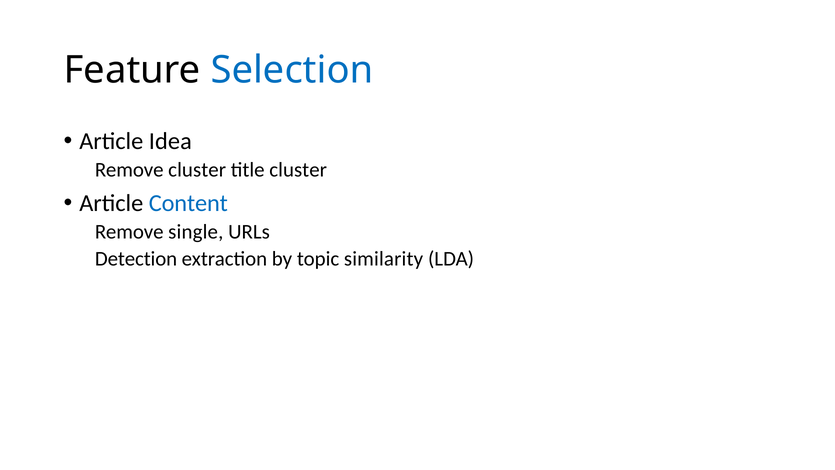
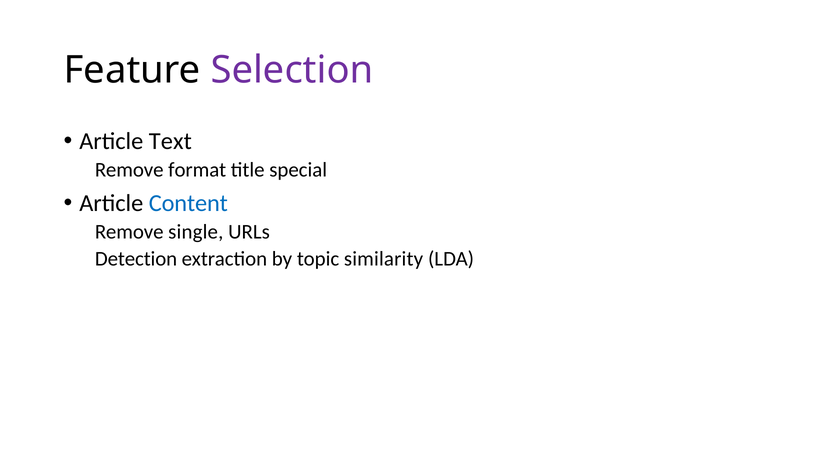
Selection colour: blue -> purple (292, 70)
Idea: Idea -> Text (170, 141)
Remove cluster: cluster -> format (197, 170)
title cluster: cluster -> special (298, 170)
